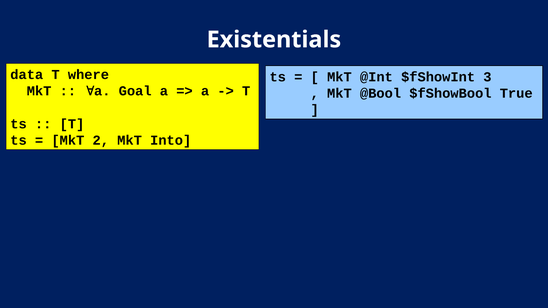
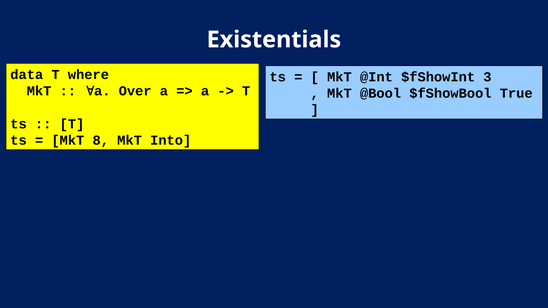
Goal: Goal -> Over (135, 91)
2: 2 -> 8 (101, 140)
